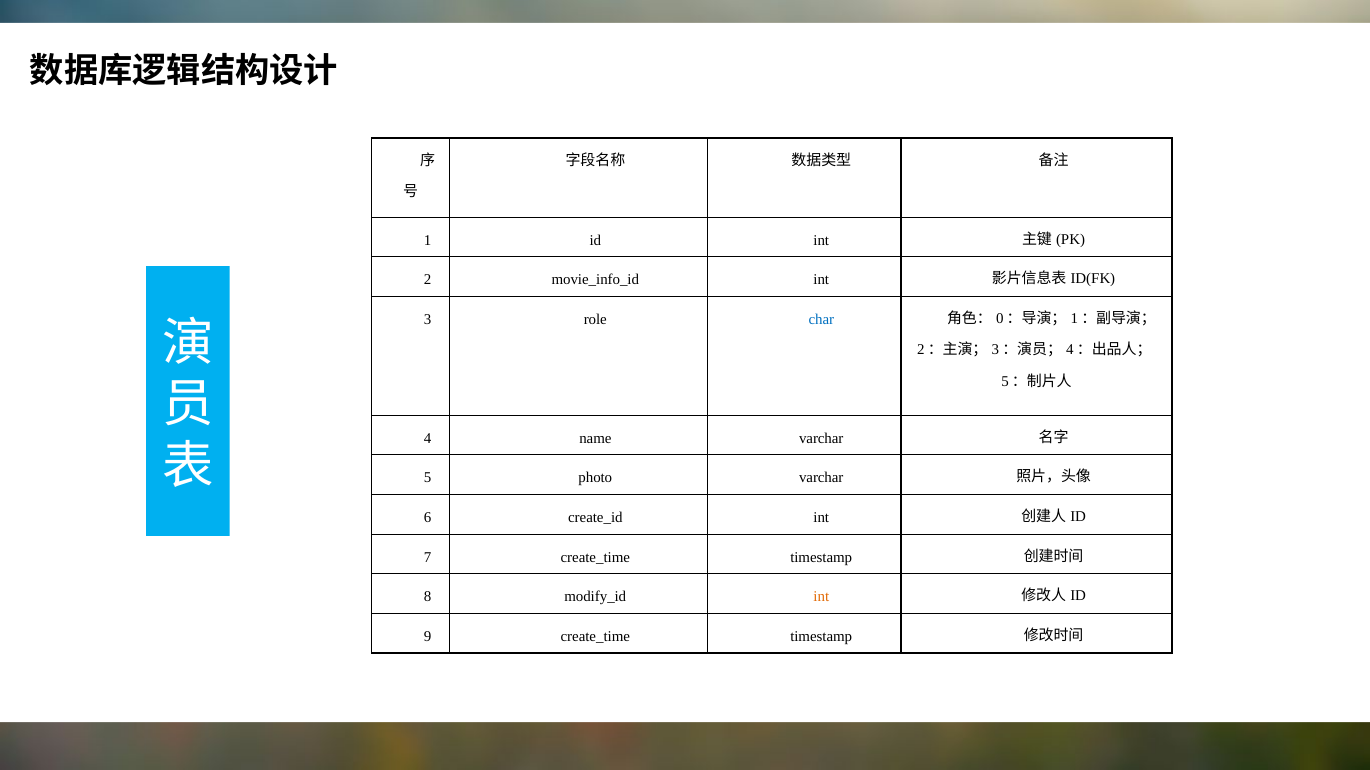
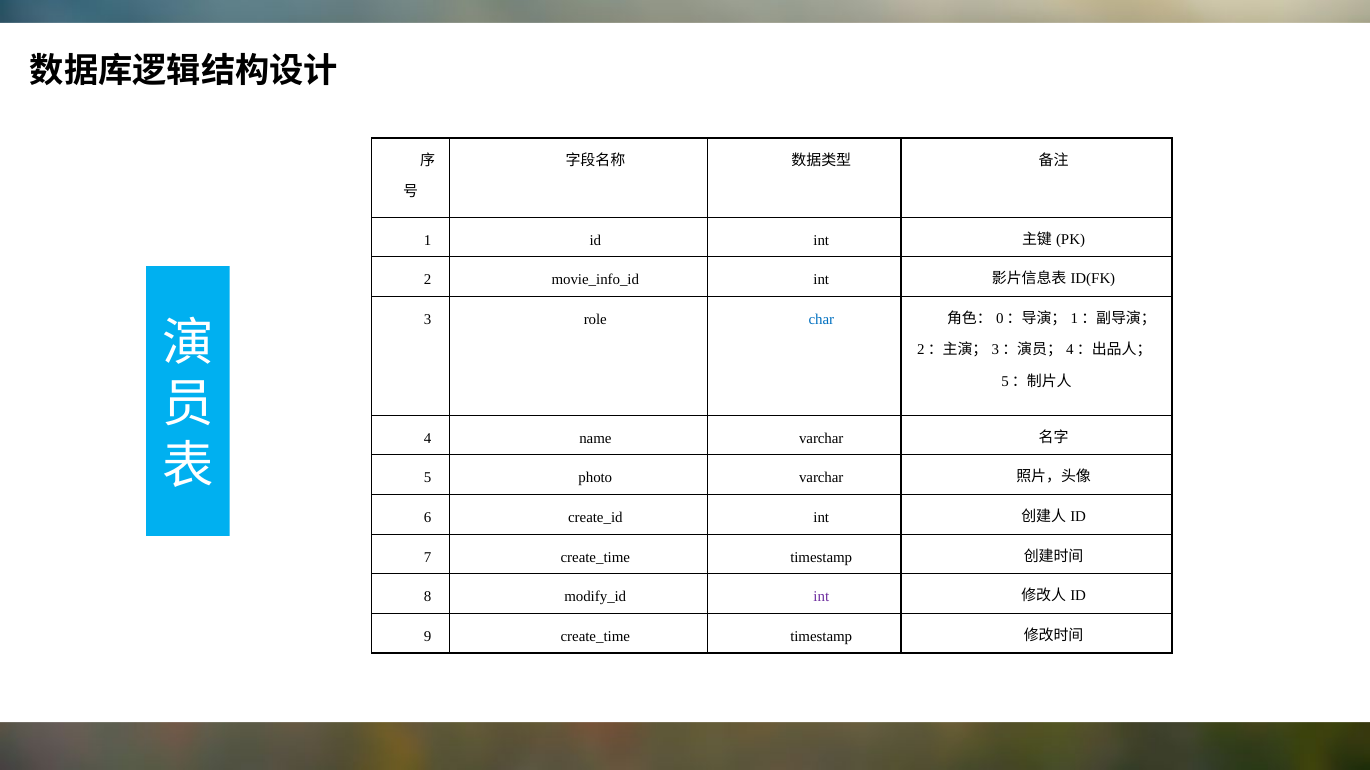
int colour: orange -> purple (821, 597)
